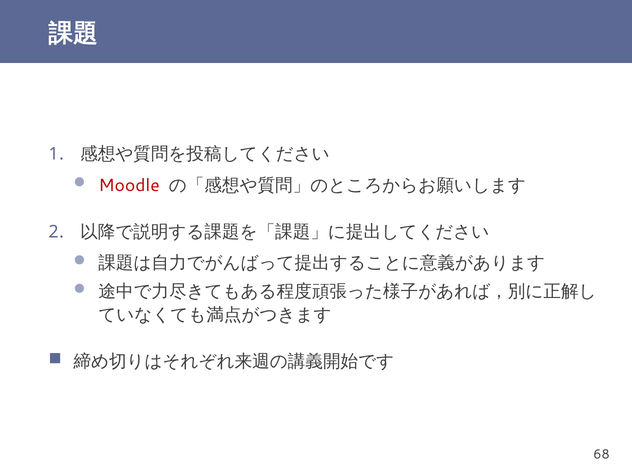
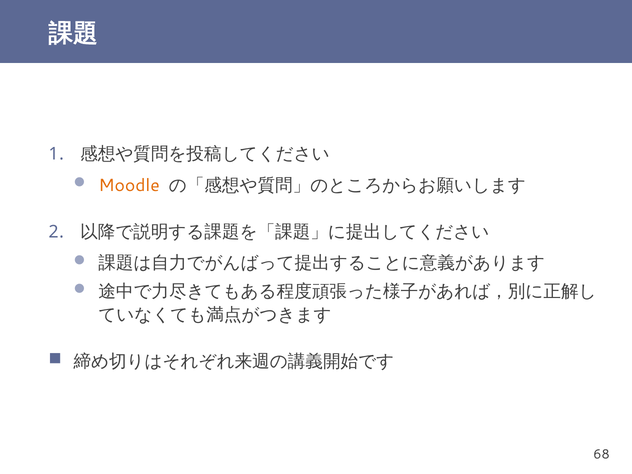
Moodle colour: red -> orange (129, 185)
